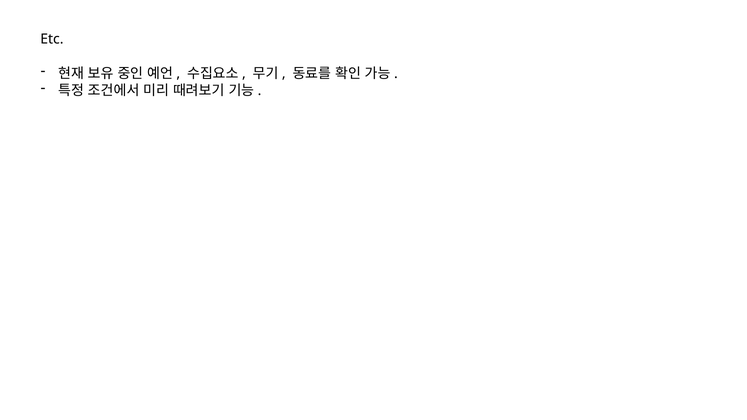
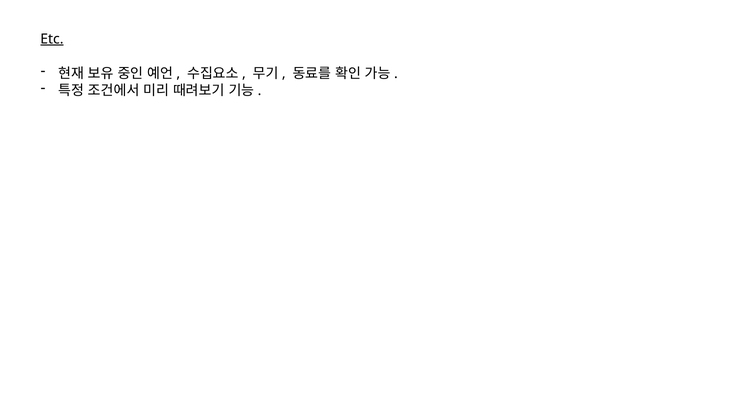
Etc underline: none -> present (52, 39)
